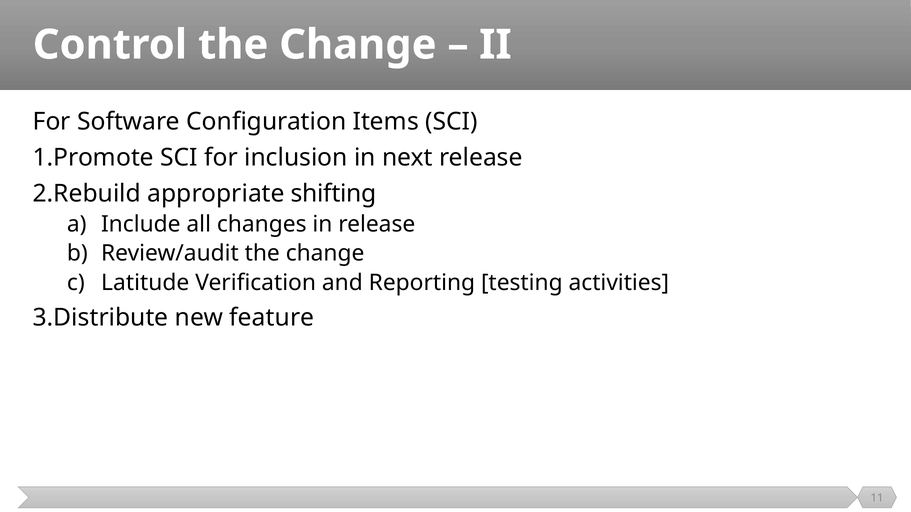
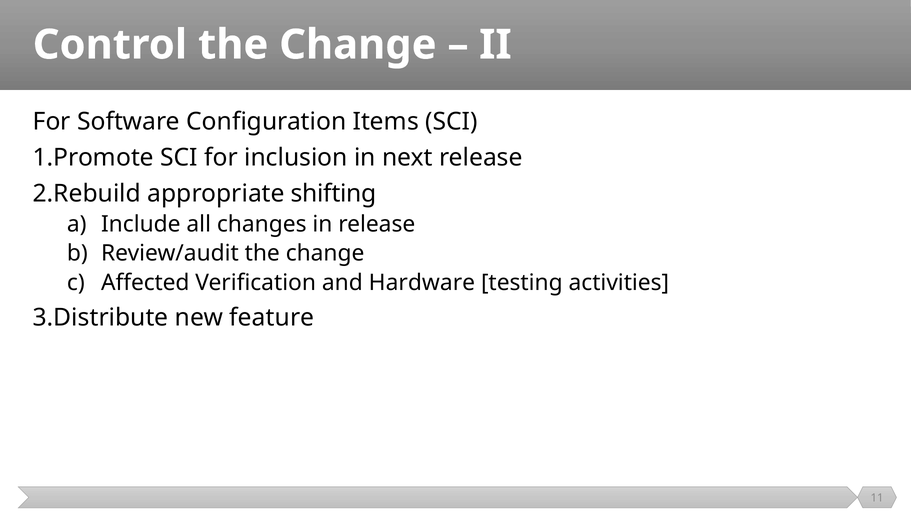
Latitude: Latitude -> Affected (145, 283)
Reporting: Reporting -> Hardware (422, 283)
